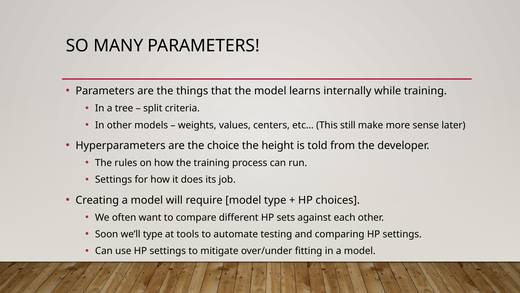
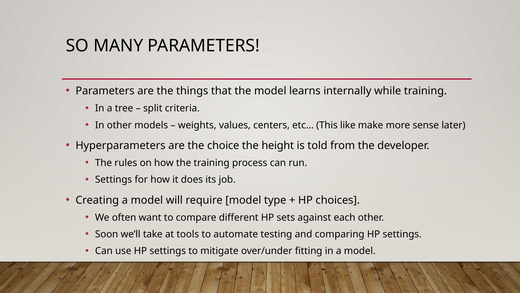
still: still -> like (348, 125)
we’ll type: type -> take (153, 234)
